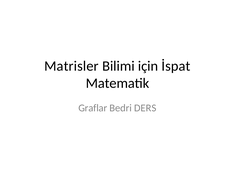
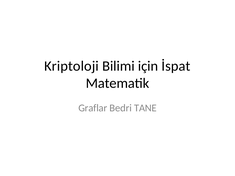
Matrisler: Matrisler -> Kriptoloji (71, 66)
DERS: DERS -> TANE (145, 108)
